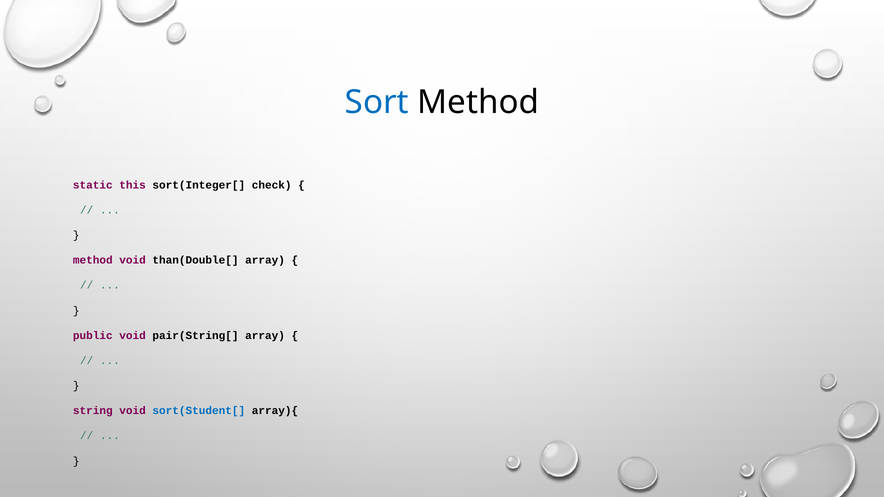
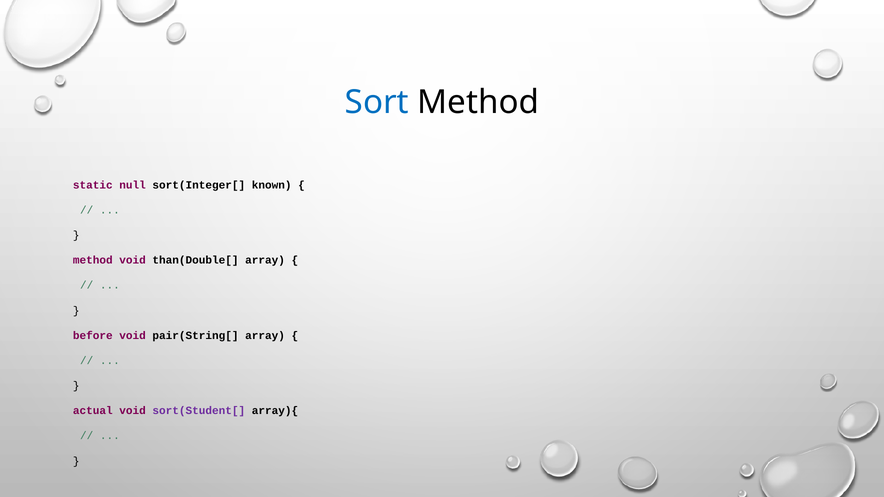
this: this -> null (133, 185)
check: check -> known (272, 185)
public: public -> before (93, 336)
string: string -> actual (93, 411)
sort(Student[ colour: blue -> purple (199, 411)
